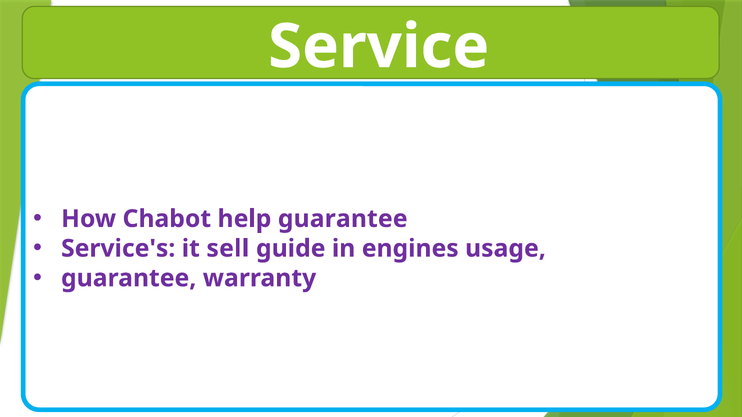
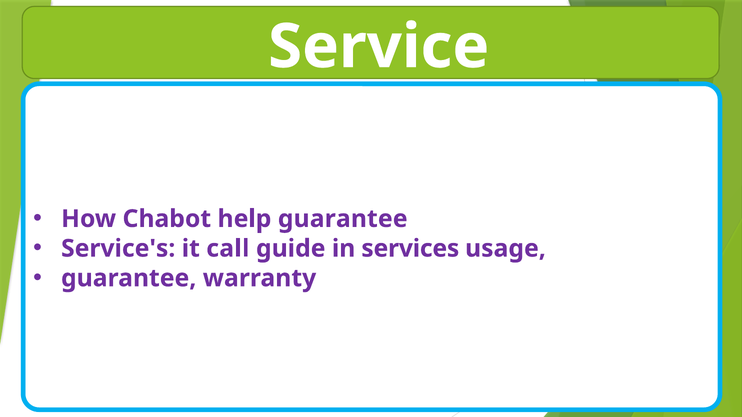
sell: sell -> call (228, 249)
engines: engines -> services (410, 249)
